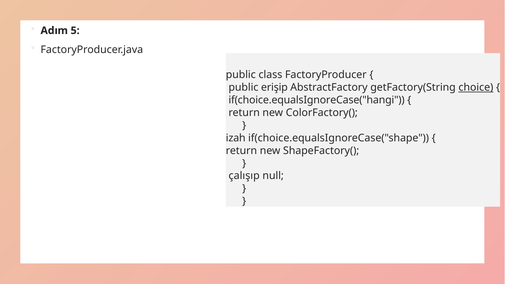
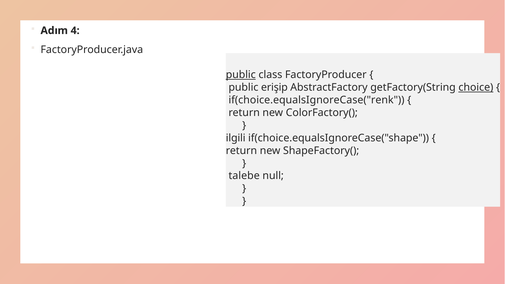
5: 5 -> 4 (75, 31)
public underline: none -> present (241, 75)
if(choice.equalsIgnoreCase("hangi: if(choice.equalsIgnoreCase("hangi -> if(choice.equalsIgnoreCase("renk (316, 100)
izah: izah -> ilgili (236, 138)
çalışıp: çalışıp -> talebe (244, 176)
